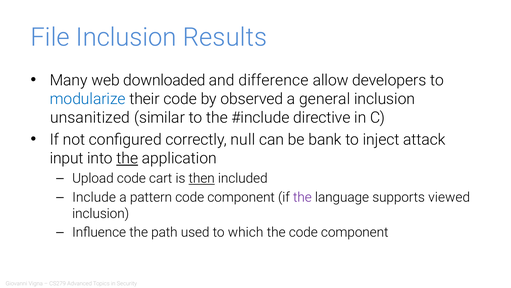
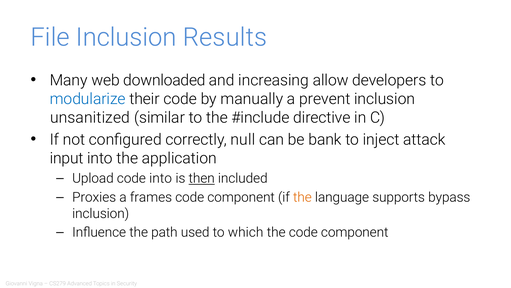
difference: difference -> increasing (274, 80)
observed: observed -> manually (252, 99)
general: general -> prevent (325, 99)
the underline: present -> none (127, 158)
code cart: cart -> into (161, 178)
Include: Include -> Proxies (94, 197)
pattern: pattern -> frames (151, 197)
the colour: purple -> orange (302, 197)
viewed: viewed -> bypass (449, 197)
